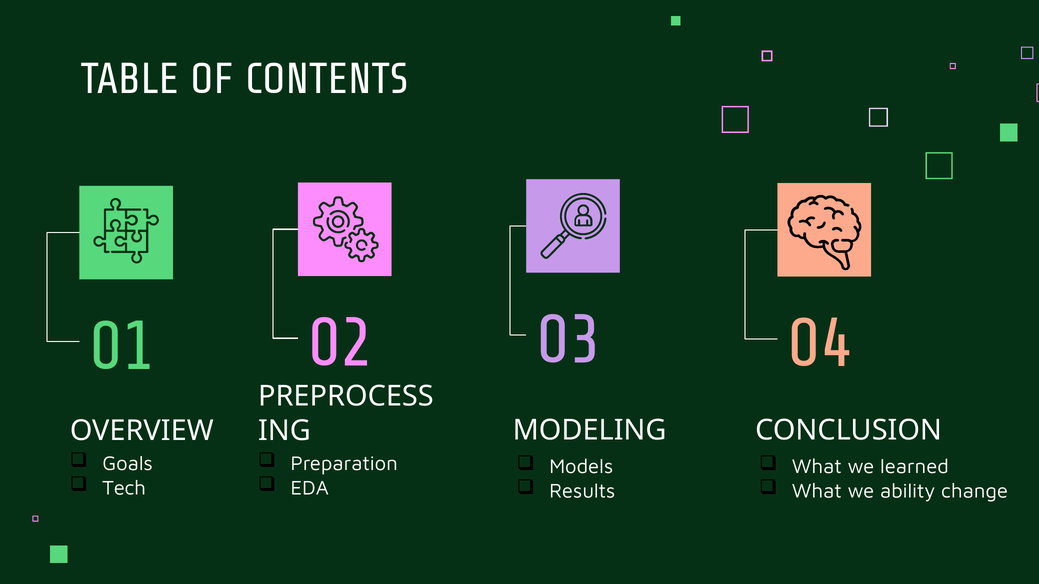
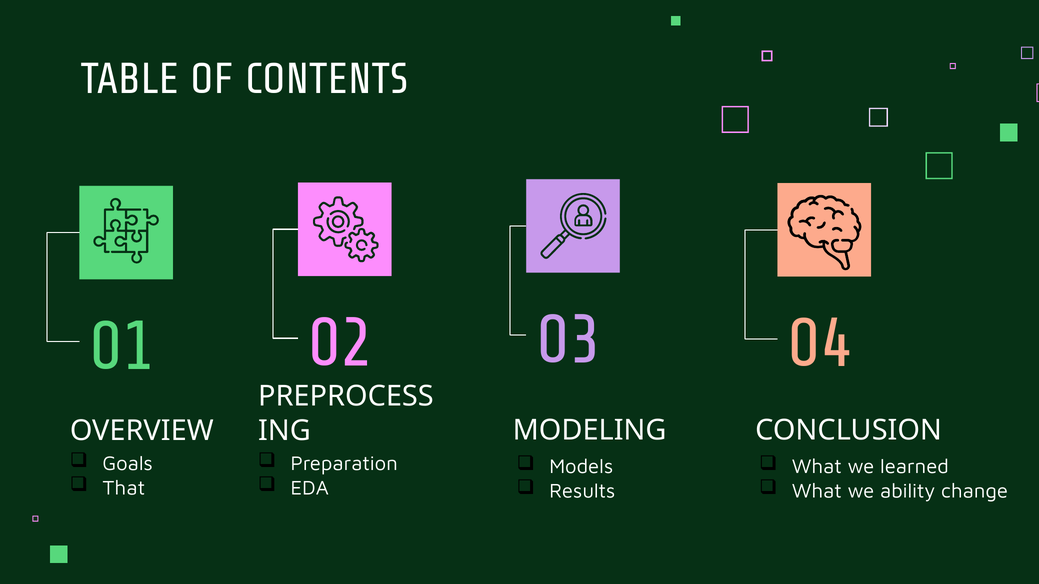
Tech: Tech -> That (124, 488)
